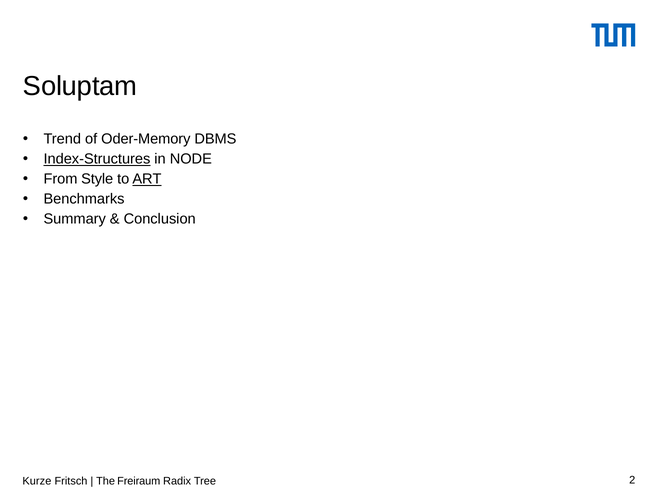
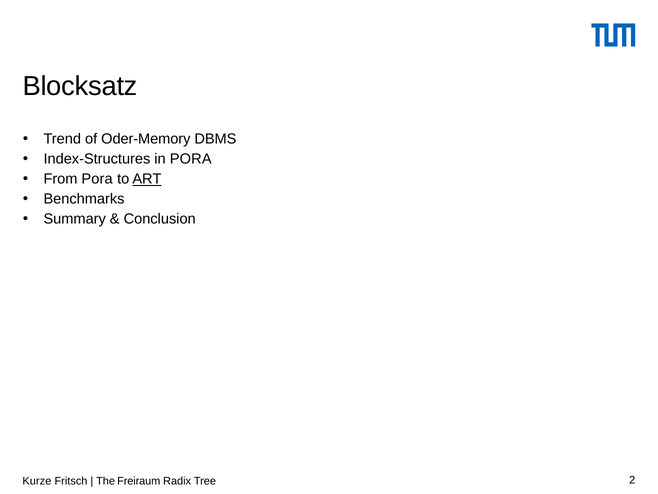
Soluptam: Soluptam -> Blocksatz (80, 86)
Index-Structures underline: present -> none (97, 159)
in NODE: NODE -> PORA (191, 159)
From Style: Style -> Pora (97, 179)
